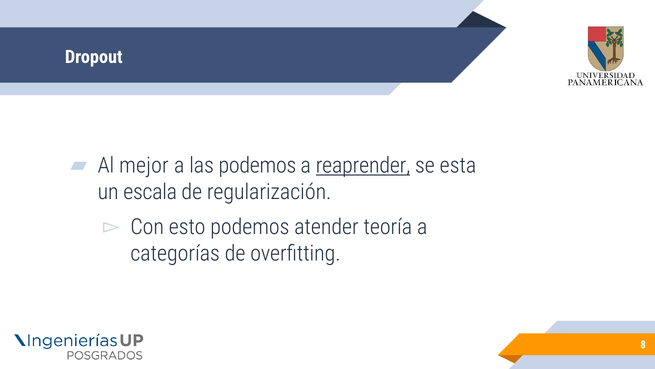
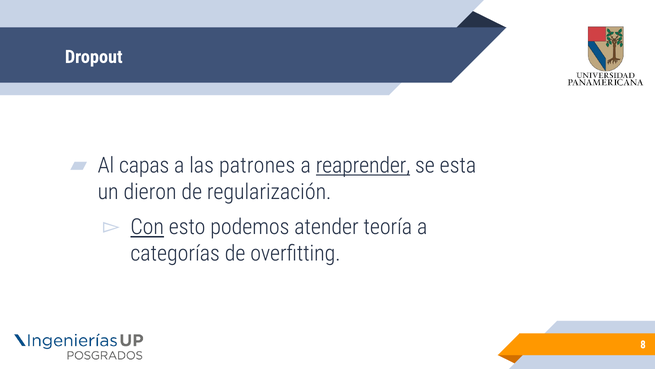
mejor: mejor -> capas (144, 165)
las podemos: podemos -> patrones (257, 165)
escala: escala -> dieron (150, 192)
Con underline: none -> present (147, 227)
